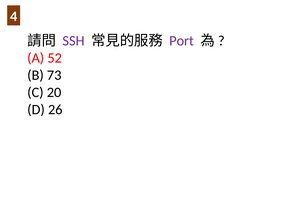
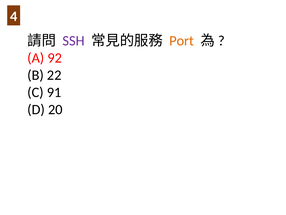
Port colour: purple -> orange (182, 41)
52: 52 -> 92 (55, 58)
73: 73 -> 22 (54, 75)
20: 20 -> 91 (54, 92)
26: 26 -> 20 (55, 109)
